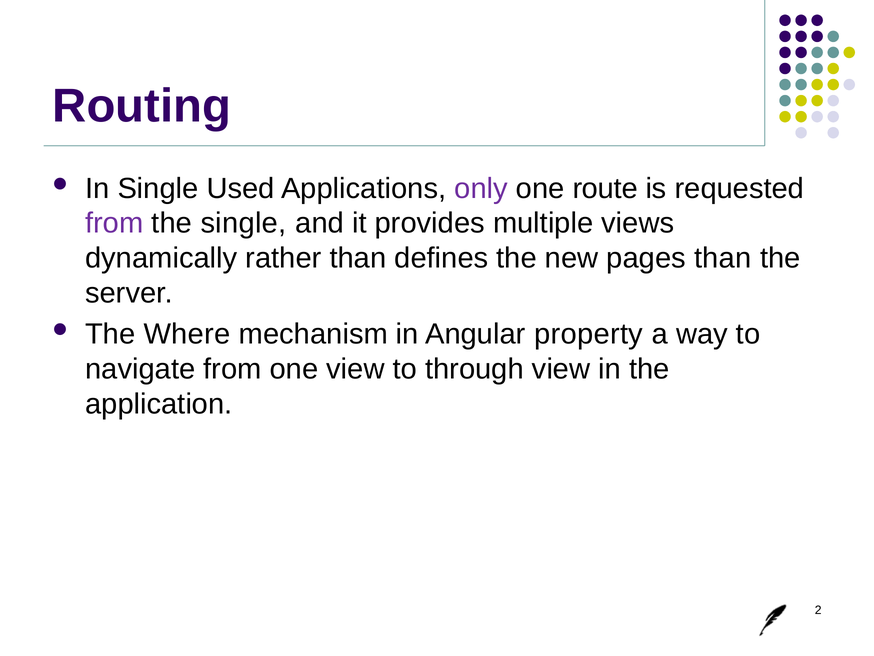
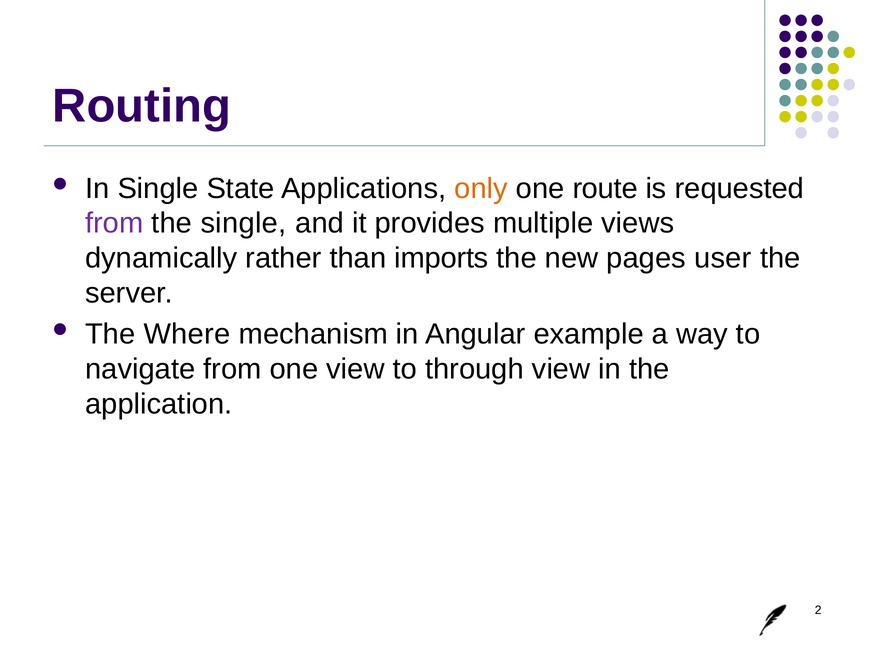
Used: Used -> State (241, 188)
only colour: purple -> orange (481, 188)
defines: defines -> imports (441, 258)
pages than: than -> user (723, 258)
property: property -> example (589, 334)
